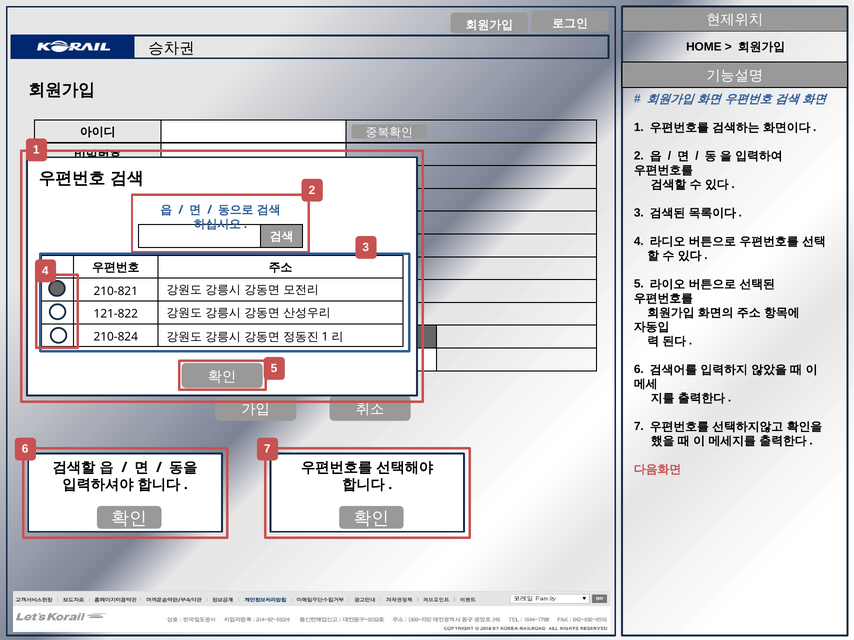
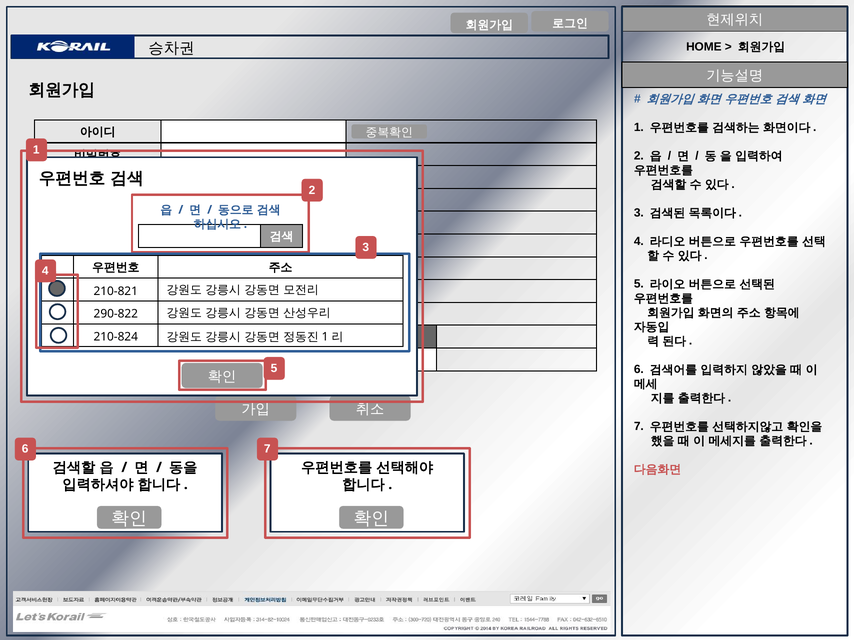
121-822: 121-822 -> 290-822 (116, 314)
